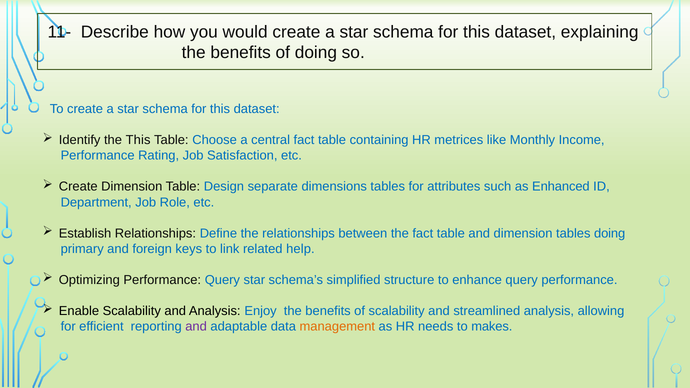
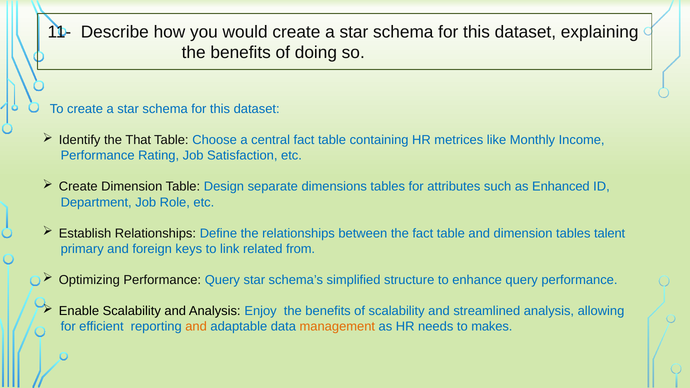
the This: This -> That (138, 140)
tables doing: doing -> talent (610, 233)
help: help -> from (301, 249)
and colour: purple -> orange (196, 326)
